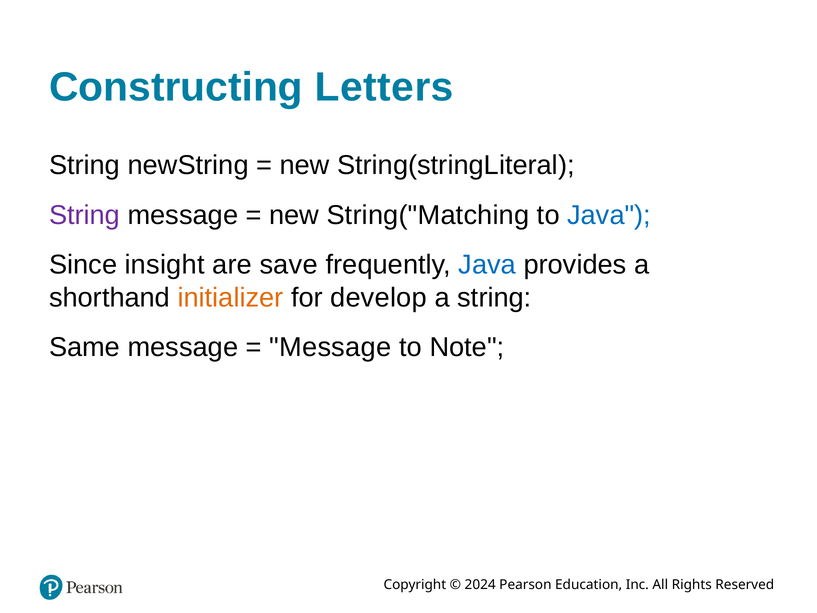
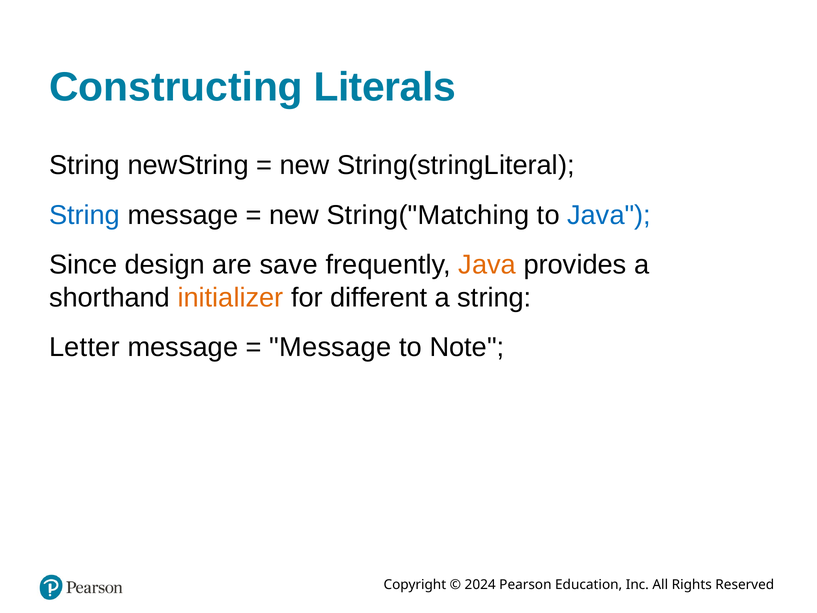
Letters: Letters -> Literals (385, 87)
String colour: purple -> blue (85, 215)
insight: insight -> design (165, 265)
Java colour: blue -> orange (487, 265)
develop: develop -> different (379, 297)
Same: Same -> Letter (84, 347)
